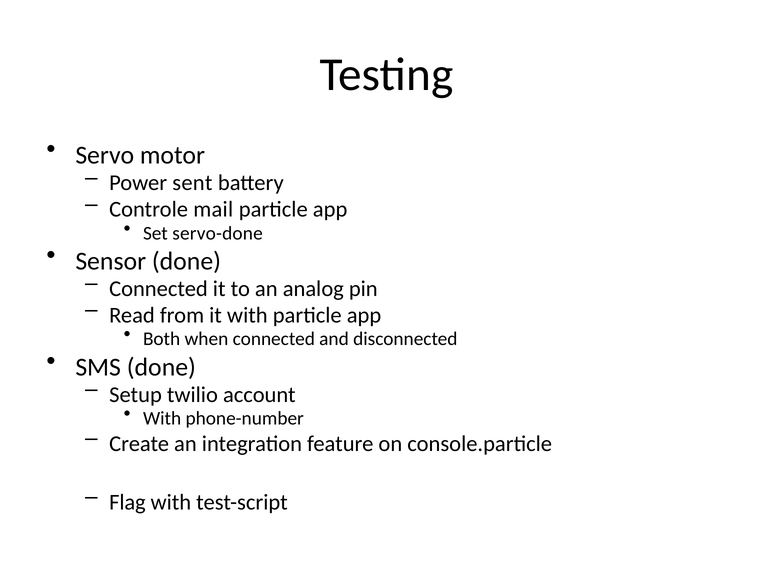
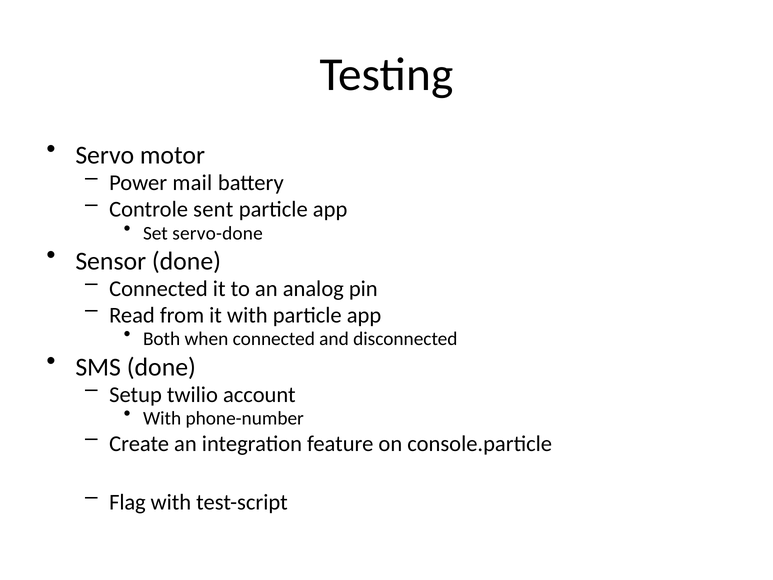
sent: sent -> mail (192, 183)
mail: mail -> sent (213, 209)
